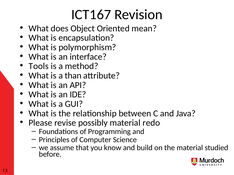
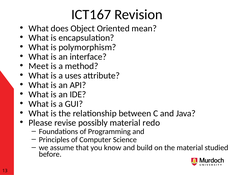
Tools: Tools -> Meet (39, 66)
than: than -> uses (73, 76)
